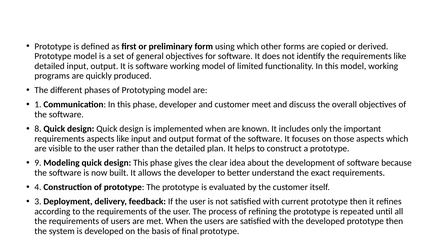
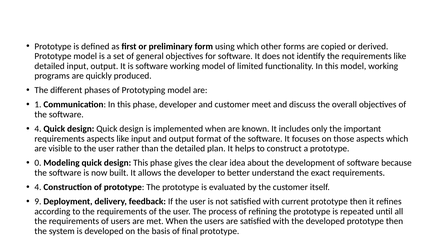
8: 8 -> 4 (38, 129)
9: 9 -> 0 (38, 163)
3: 3 -> 9 (38, 202)
